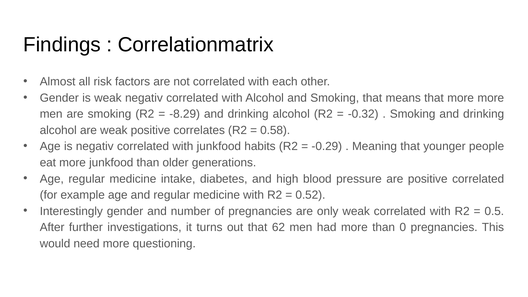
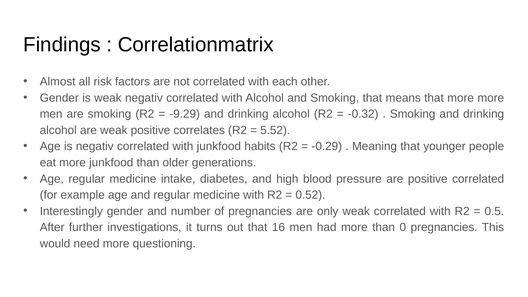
-8.29: -8.29 -> -9.29 (185, 114)
0.58: 0.58 -> 5.52 (275, 130)
62: 62 -> 16 (278, 227)
